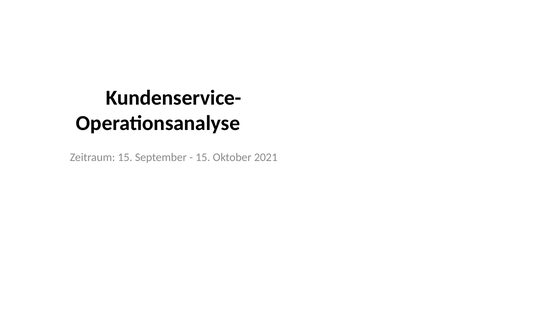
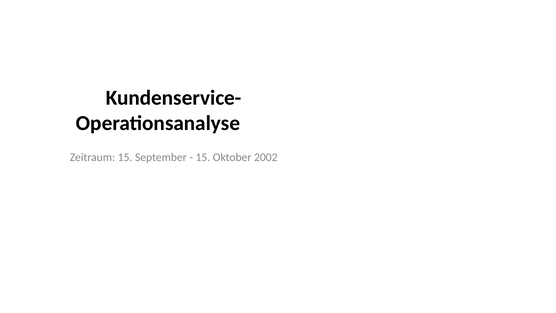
2021: 2021 -> 2002 (266, 157)
